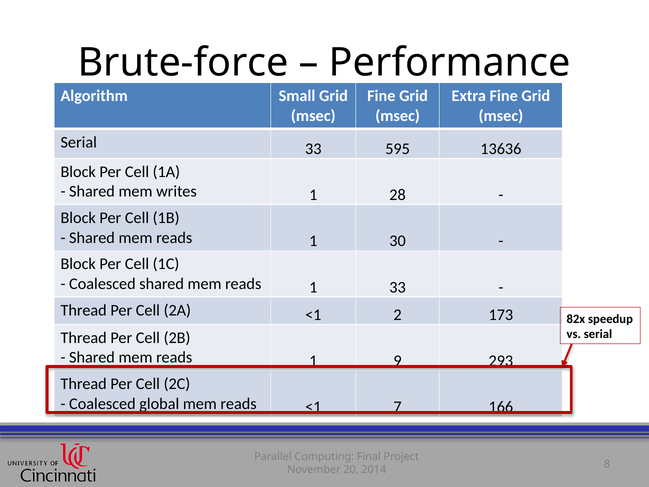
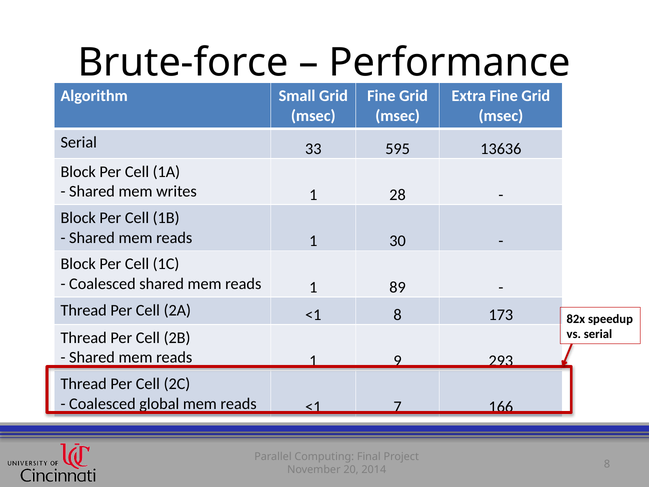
1 33: 33 -> 89 (398, 287)
<1 2: 2 -> 8 (398, 315)
